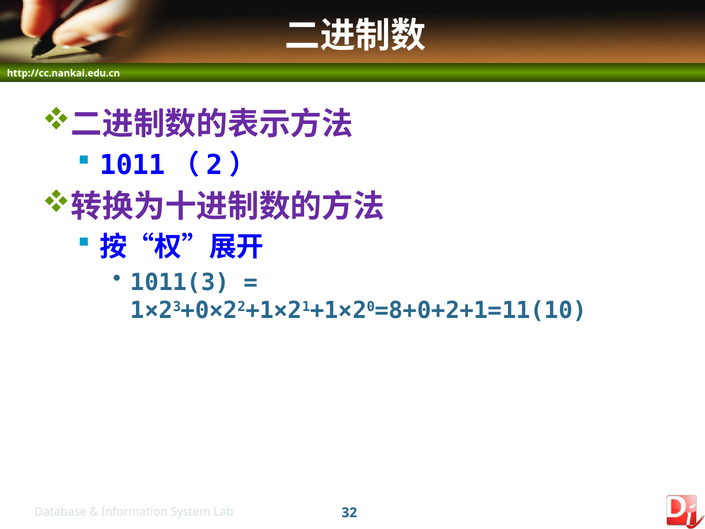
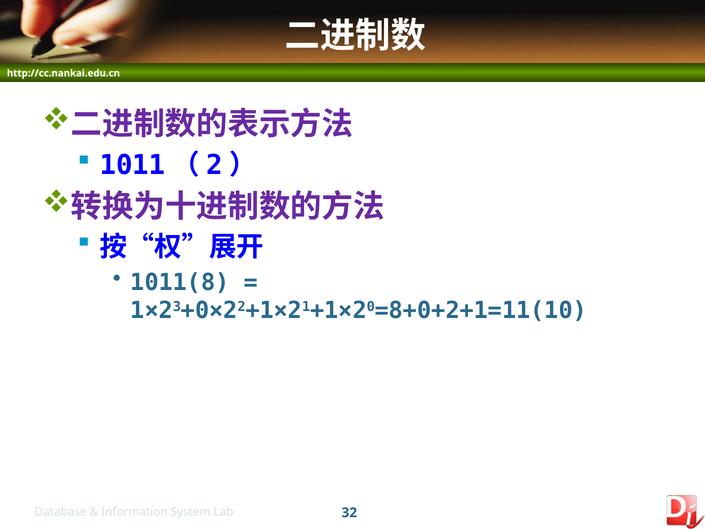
1011(3: 1011(3 -> 1011(8 (180, 282)
